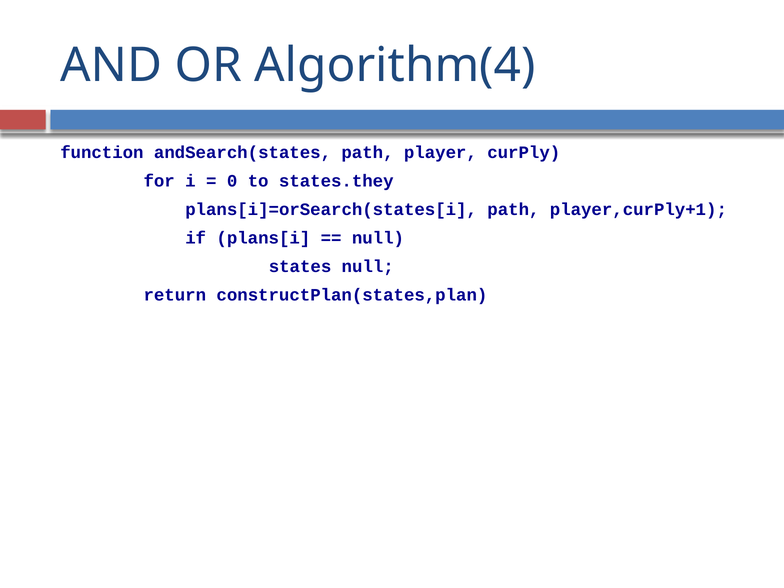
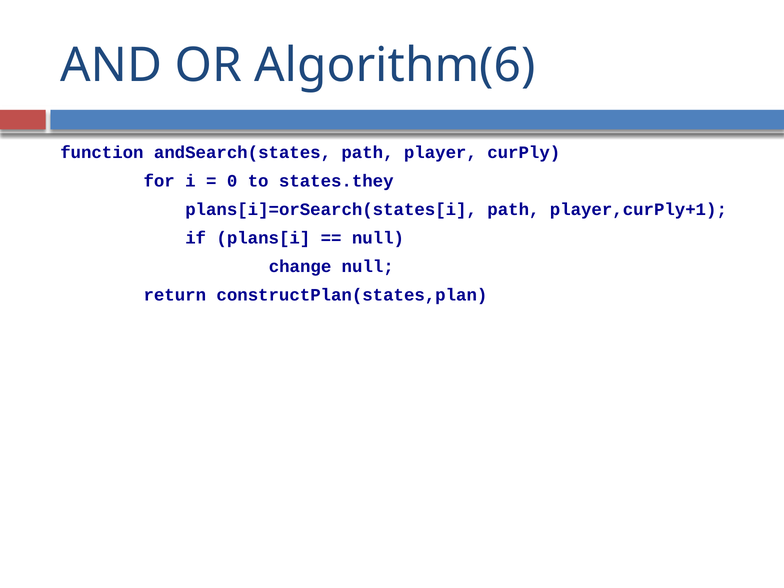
Algorithm(4: Algorithm(4 -> Algorithm(6 (395, 65)
states: states -> change (300, 267)
